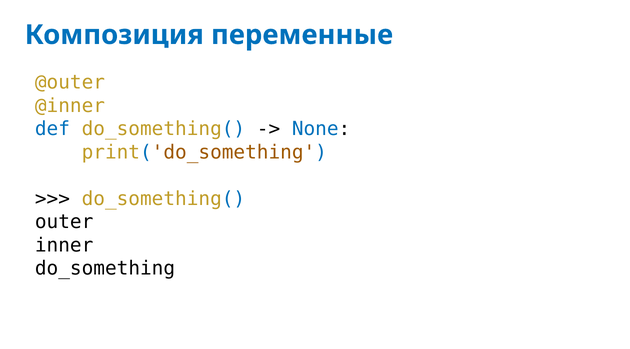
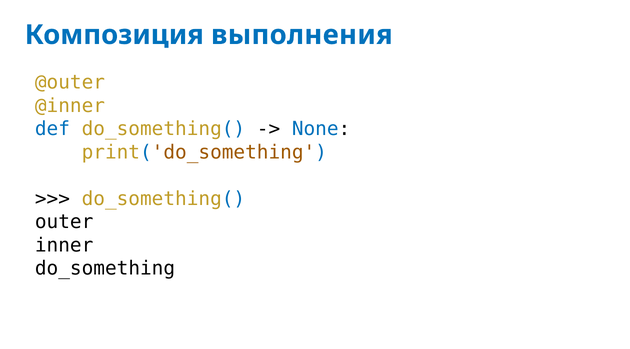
переменные: переменные -> выполнения (302, 35)
